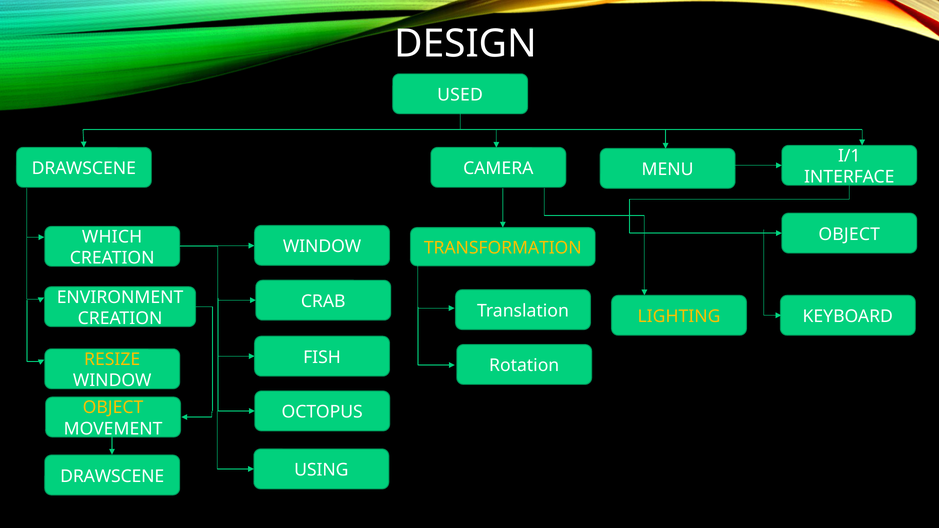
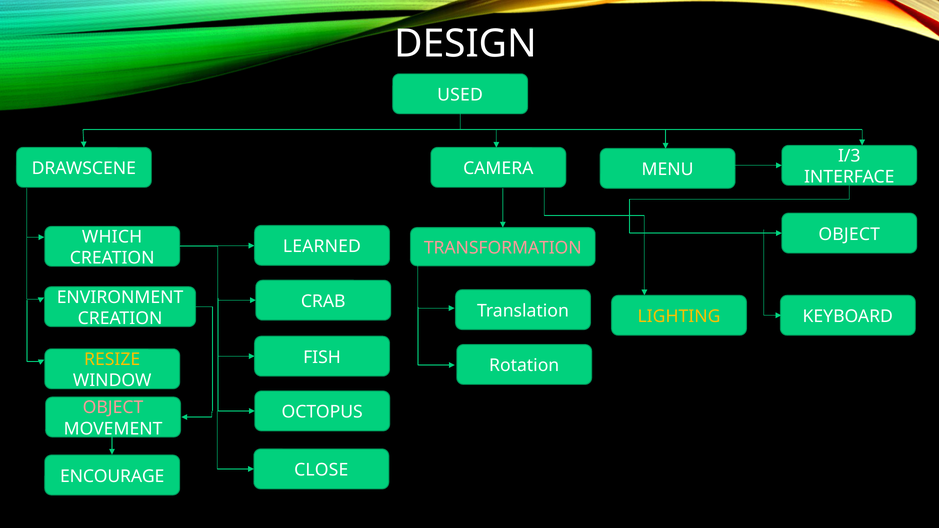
I/1: I/1 -> I/3 (849, 156)
WINDOW: WINDOW -> LEARNED (322, 247)
TRANSFORMATION colour: yellow -> pink (503, 248)
OBJECT colour: yellow -> pink (113, 408)
USING: USING -> CLOSE (321, 470)
DRAWSCENE: DRAWSCENE -> ENCOURAGE (112, 476)
